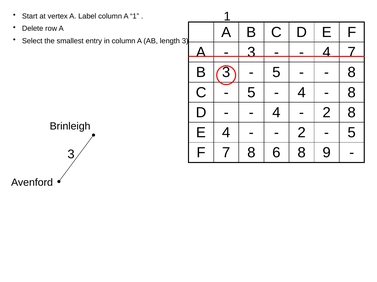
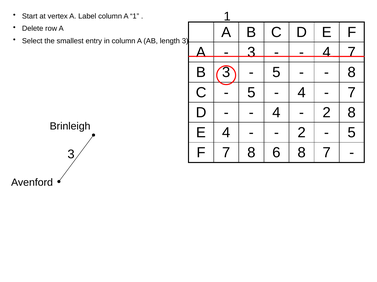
8: 8 -> 7 (352, 93)
8 9: 9 -> 7 (327, 153)
